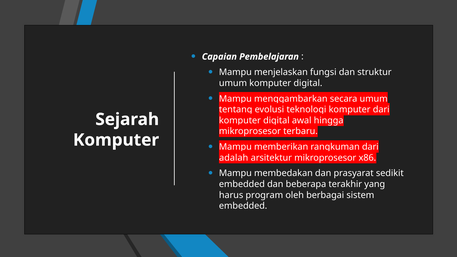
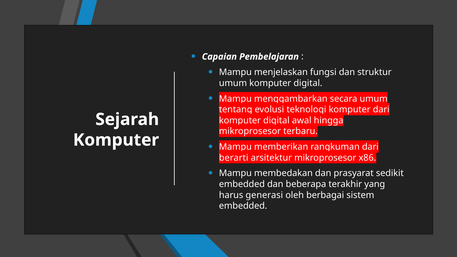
adalah: adalah -> berarti (234, 158)
harus program: program -> generasi (264, 195)
